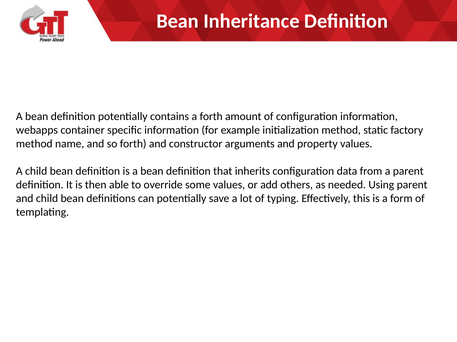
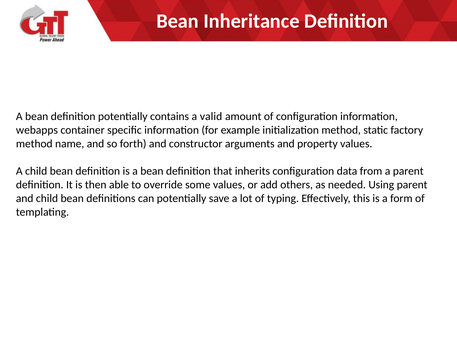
a forth: forth -> valid (211, 117)
